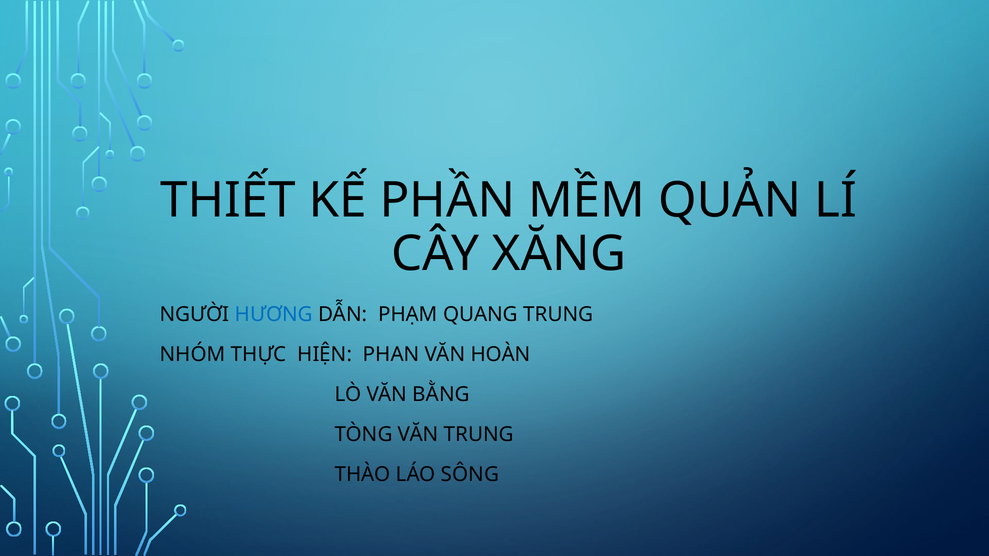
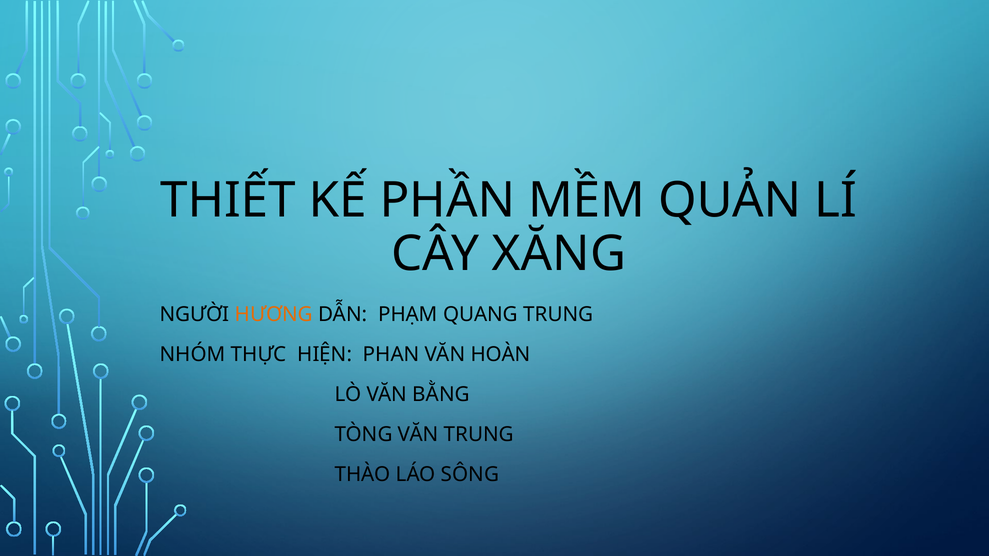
HƯƠNG colour: blue -> orange (274, 315)
